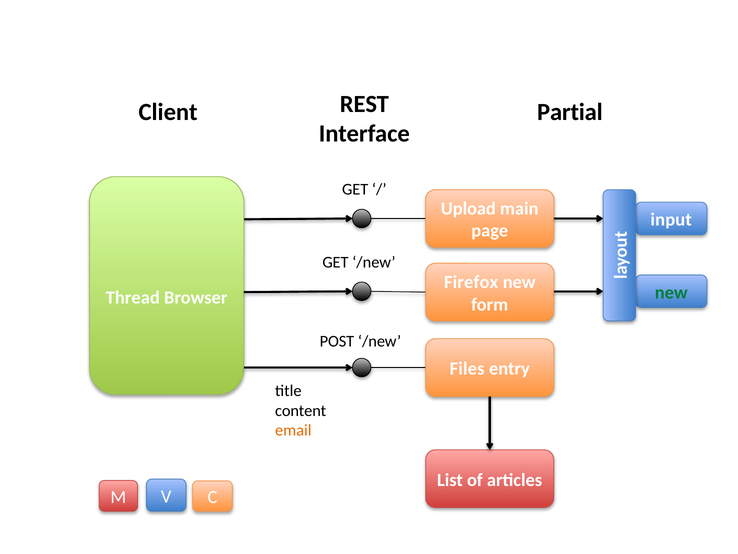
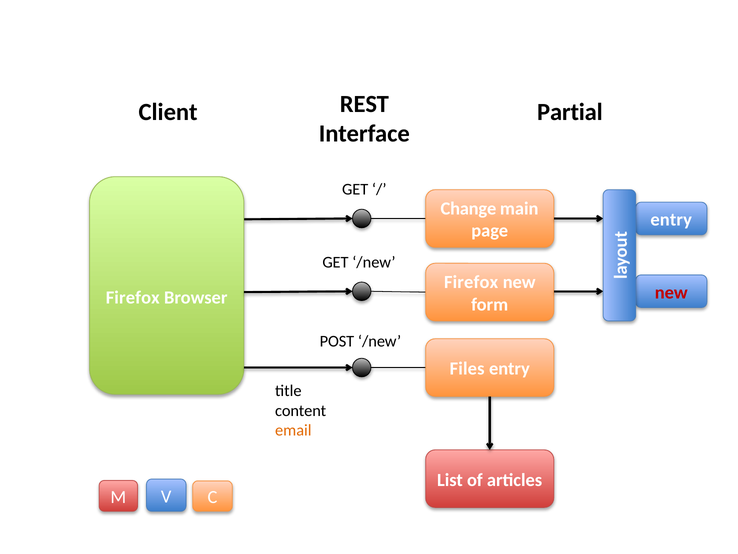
Upload: Upload -> Change (468, 209)
input: input -> entry (671, 220)
new colour: green -> red (671, 292)
Thread: Thread -> Firefox (133, 298)
